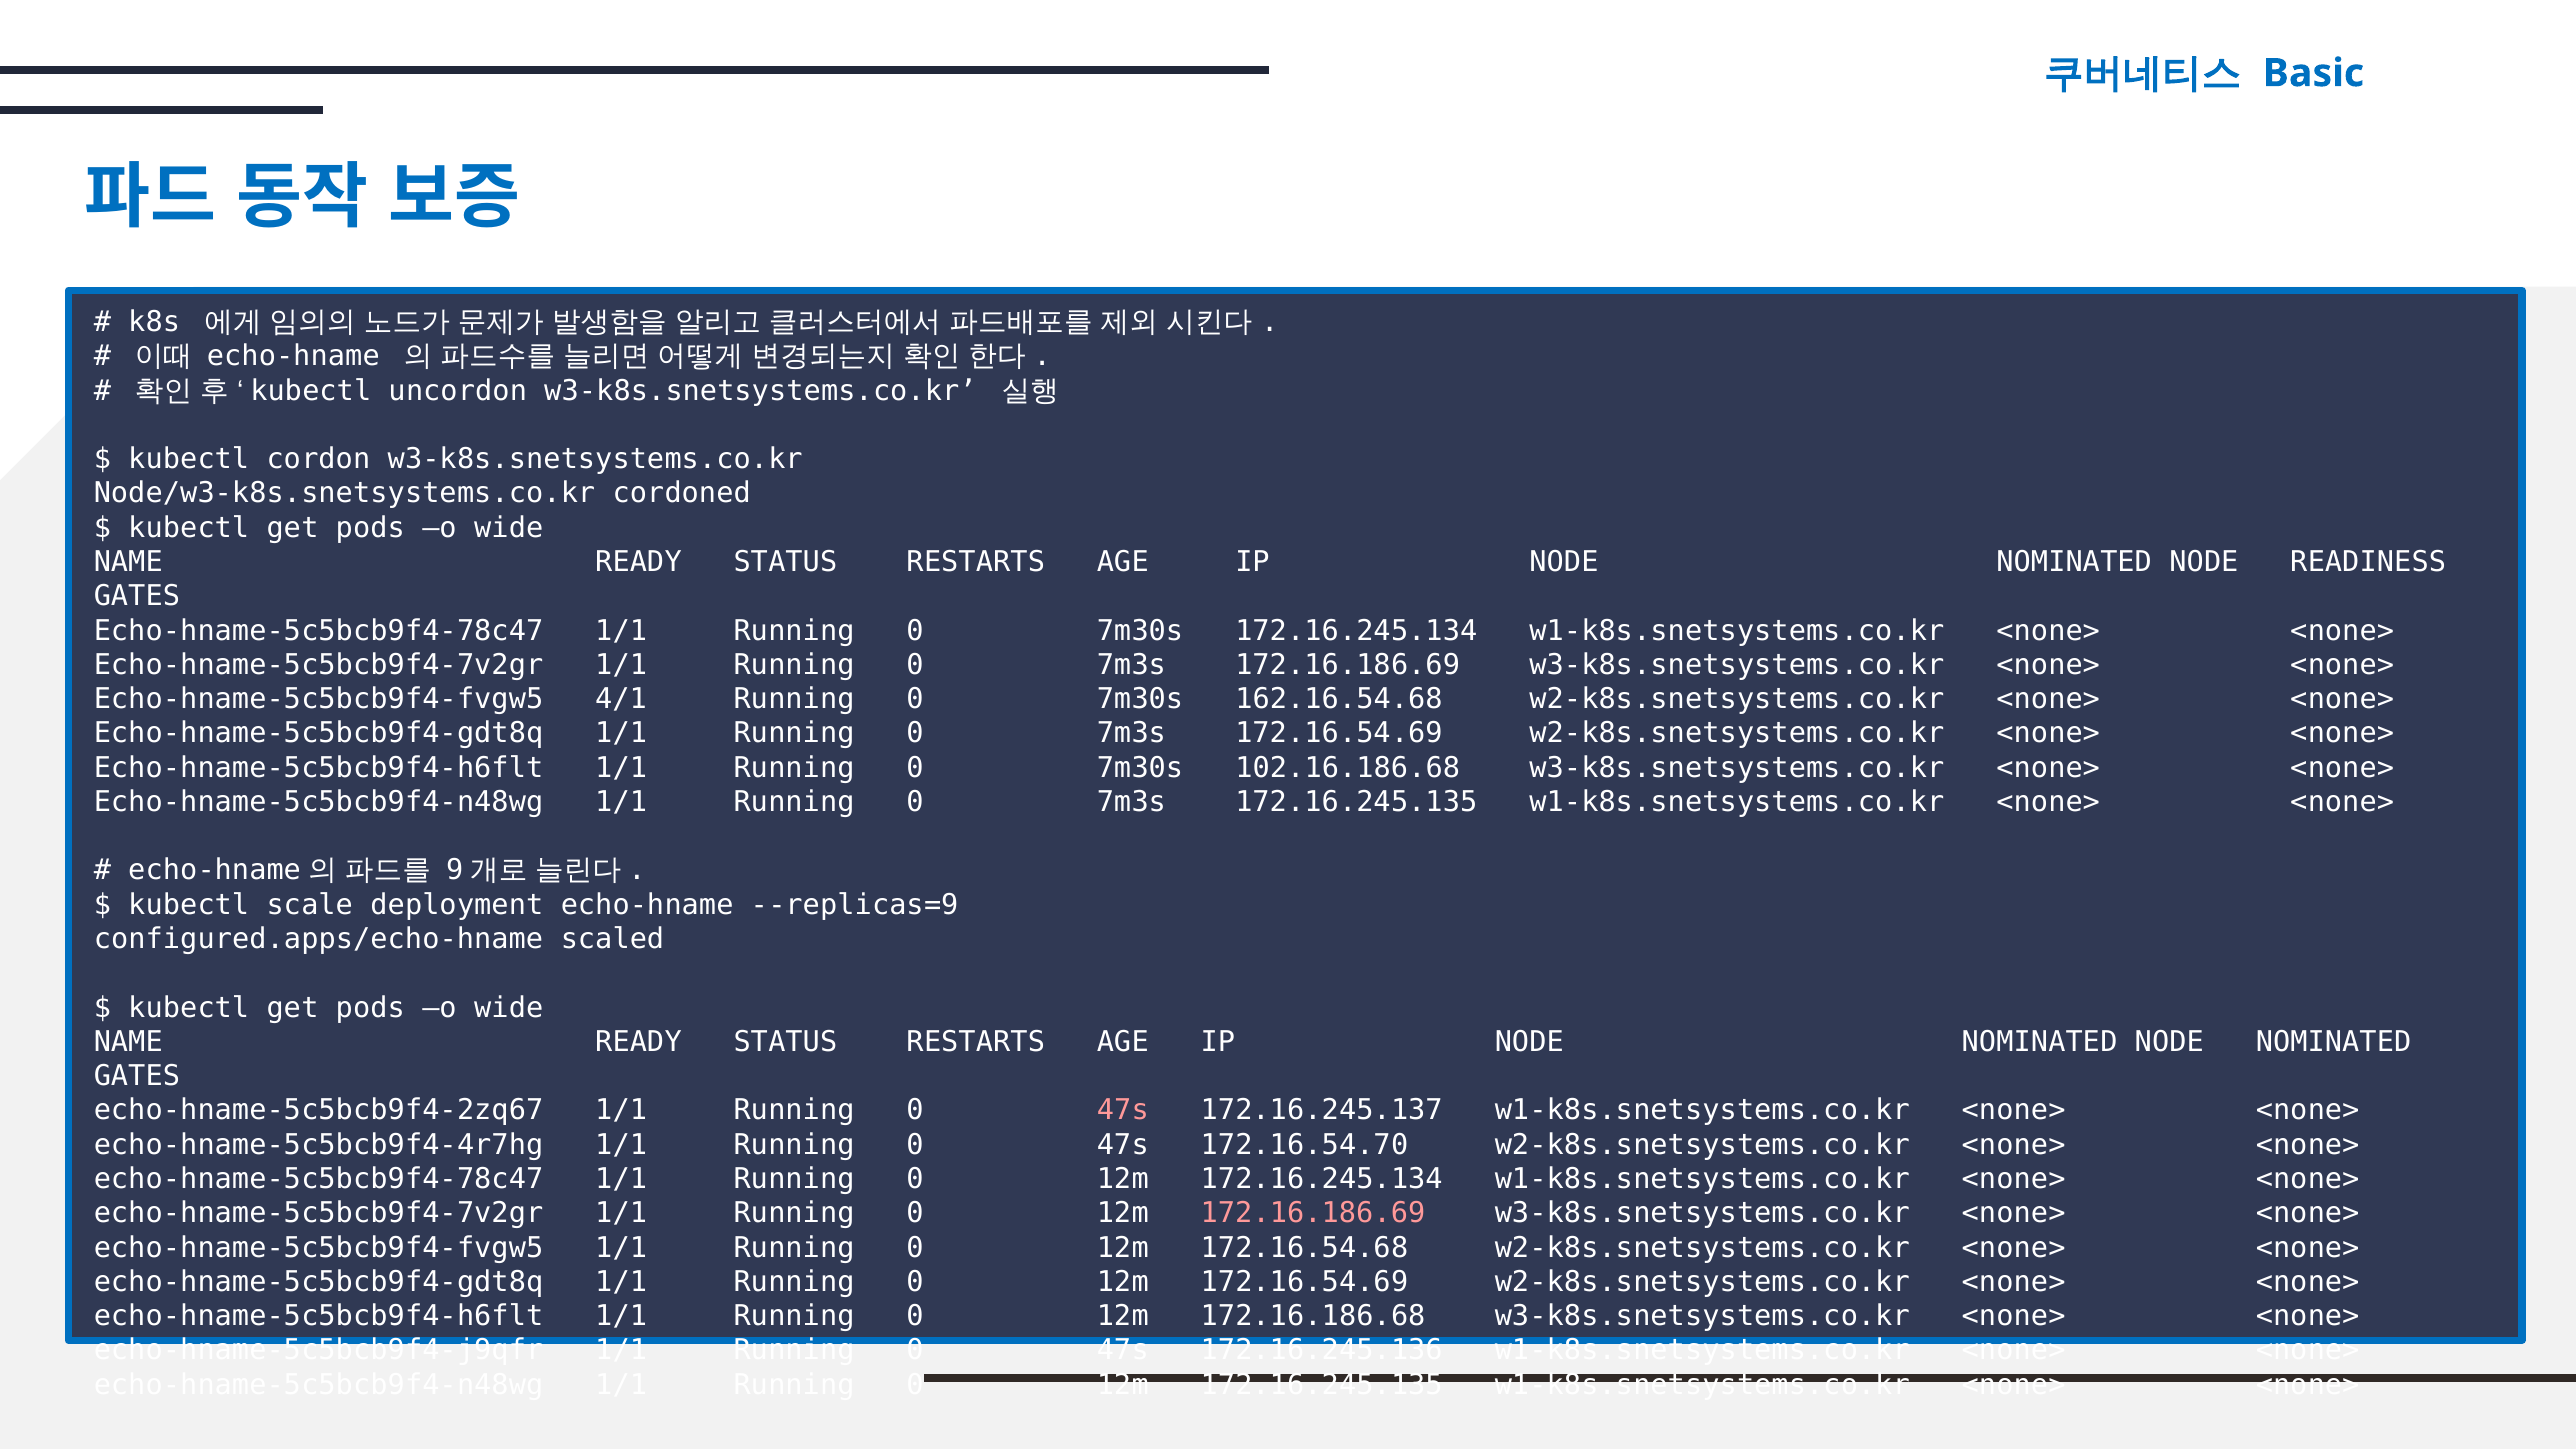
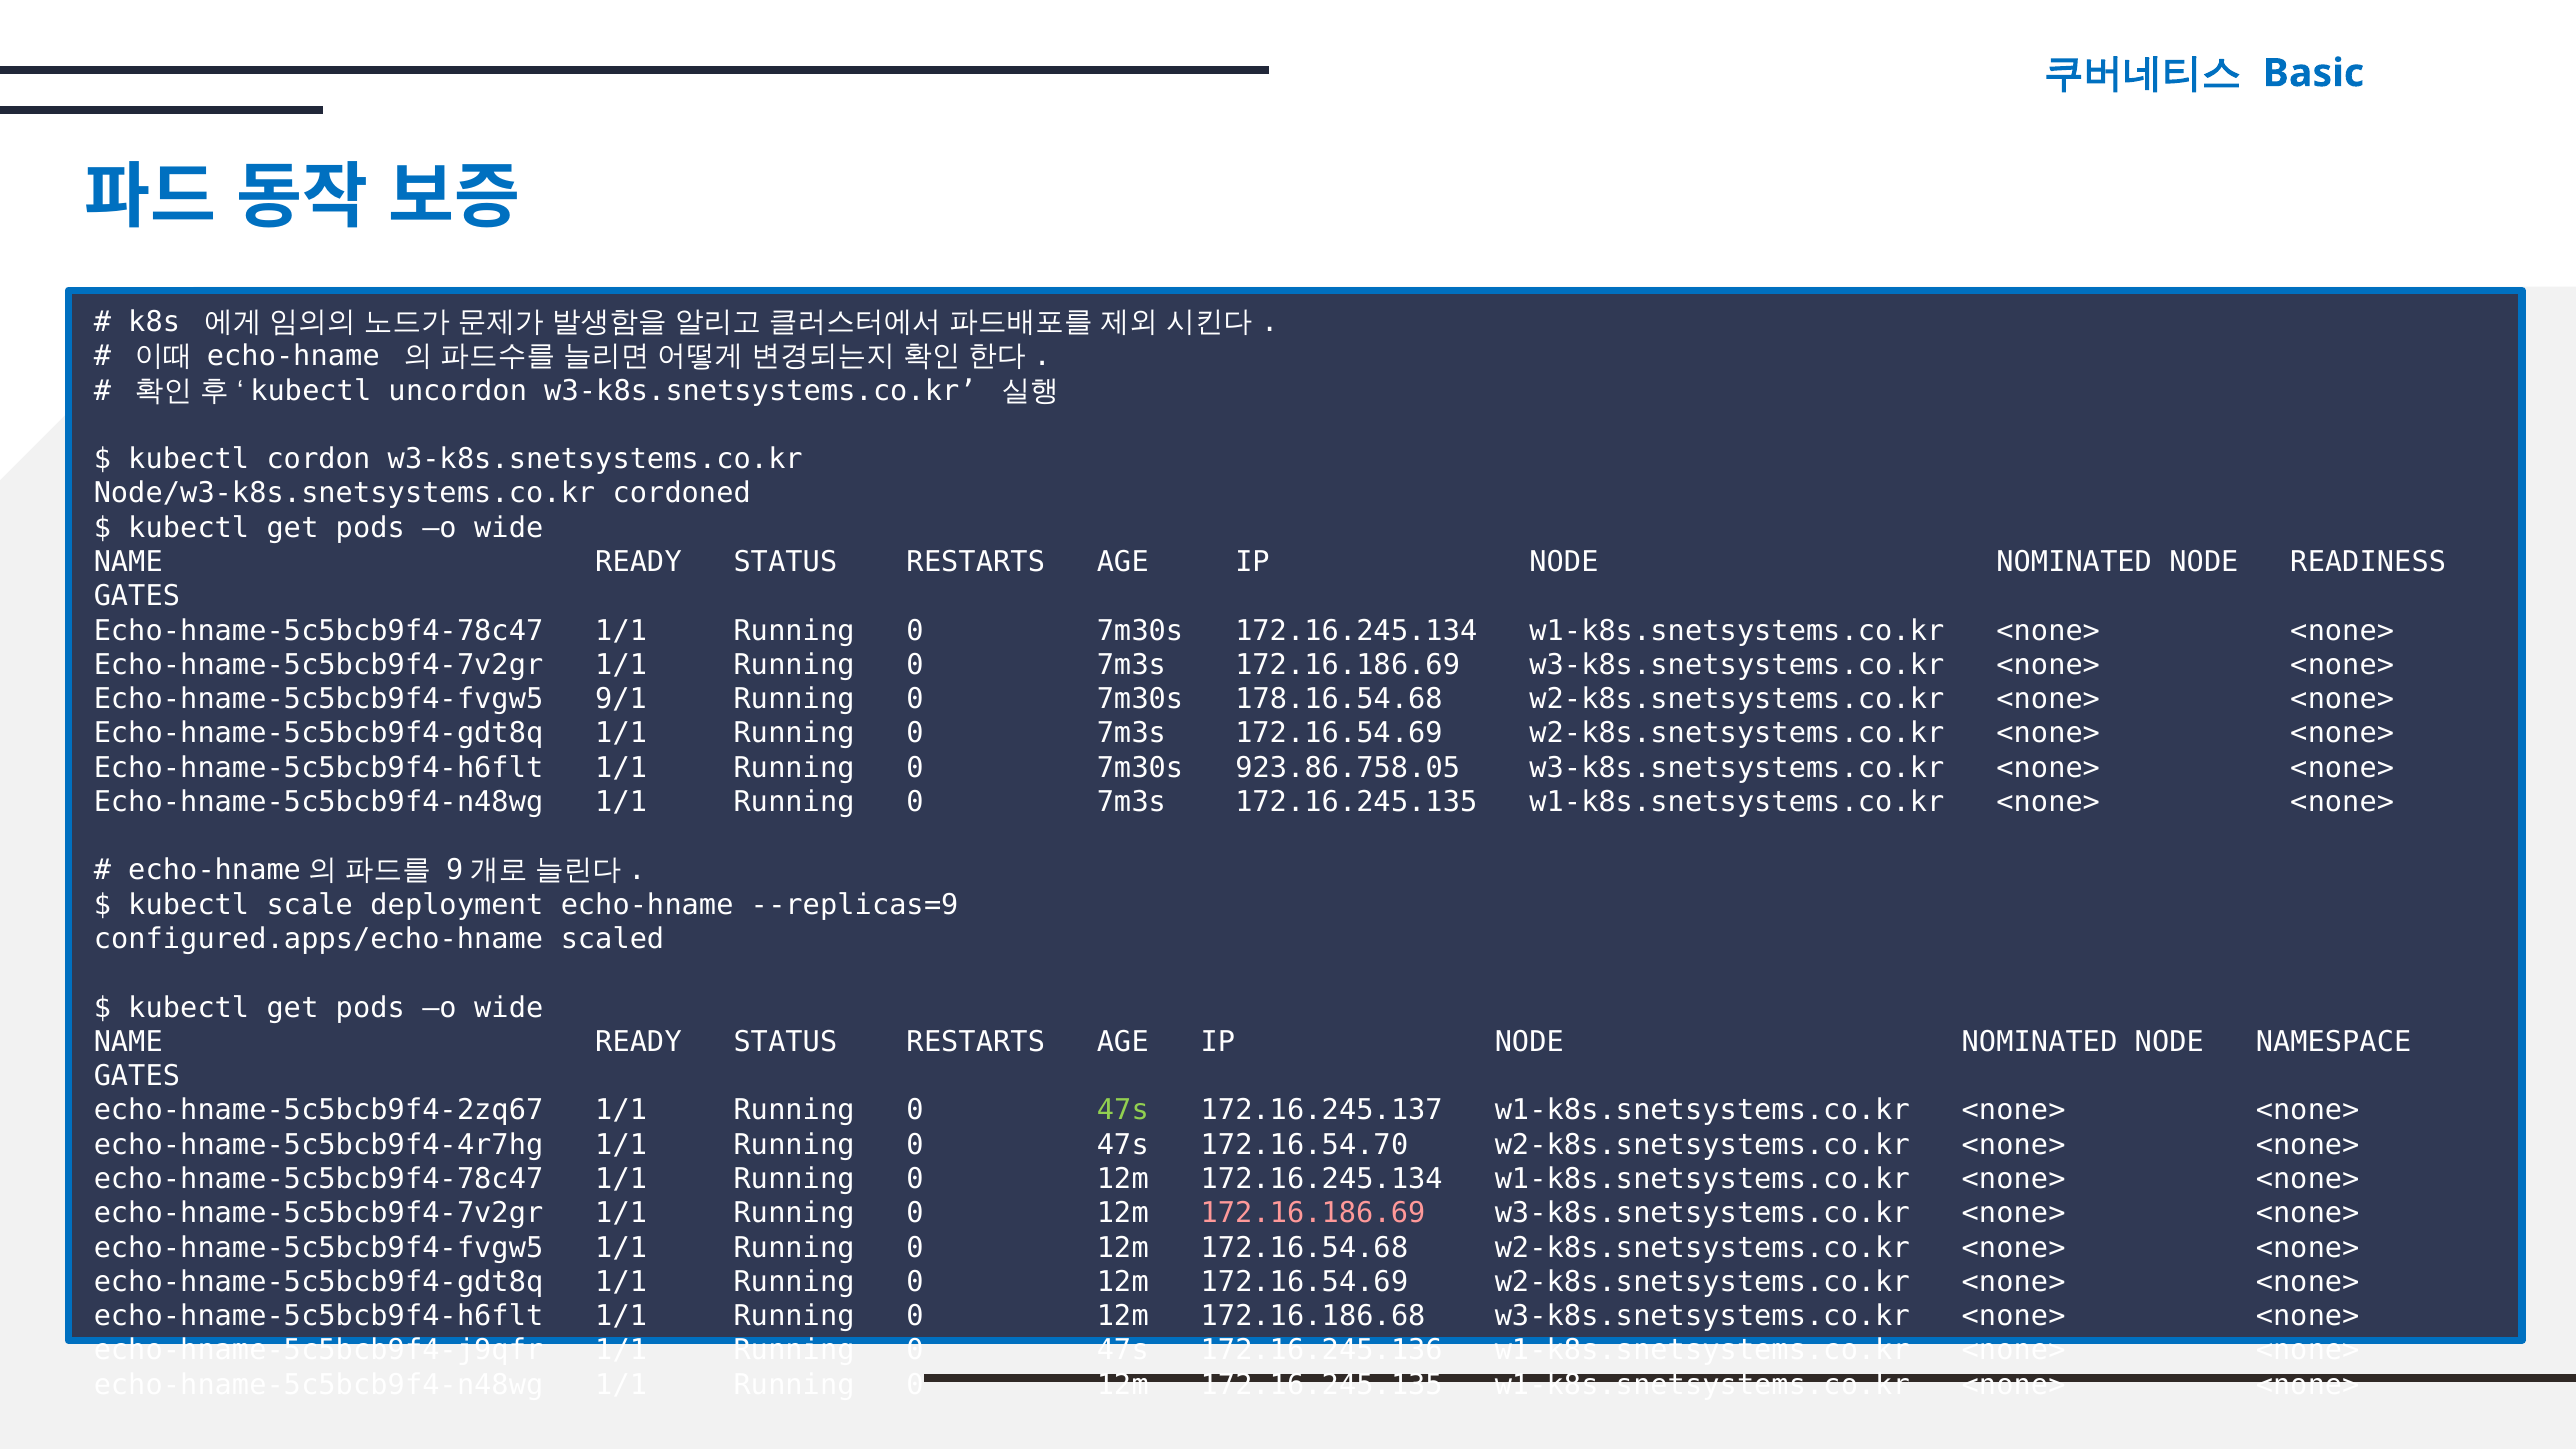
4/1: 4/1 -> 9/1 (621, 699)
162.16.54.68: 162.16.54.68 -> 178.16.54.68 (1339, 699)
102.16.186.68: 102.16.186.68 -> 923.86.758.05 (1348, 768)
NOMINATED NODE NOMINATED: NOMINATED -> NAMESPACE (2334, 1042)
47s colour: pink -> light green (1123, 1111)
